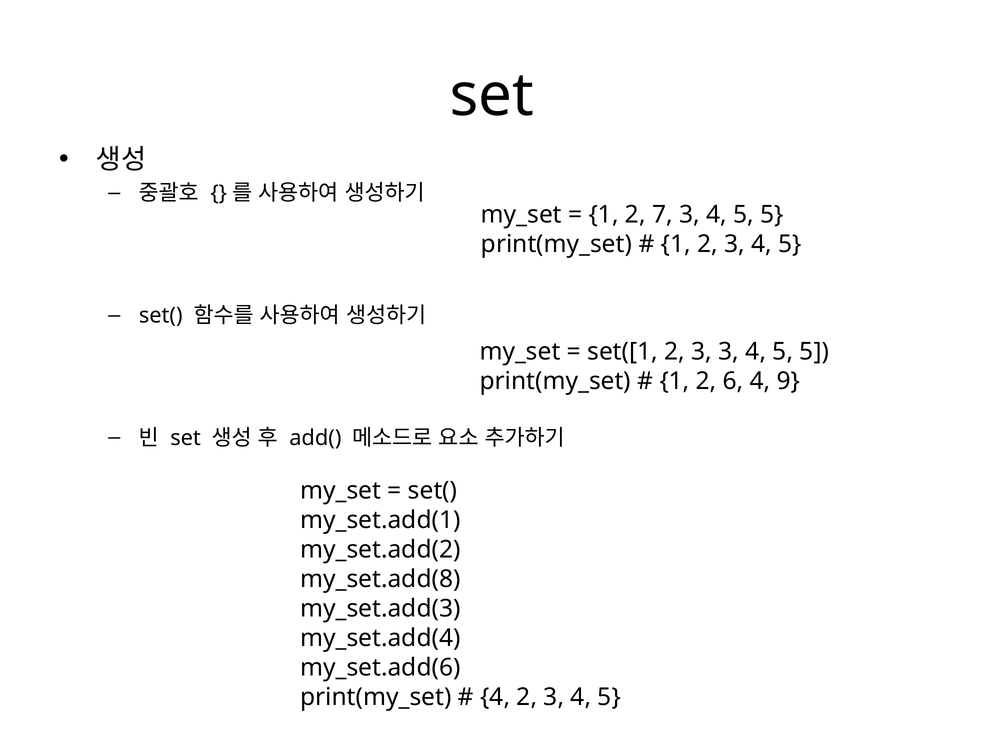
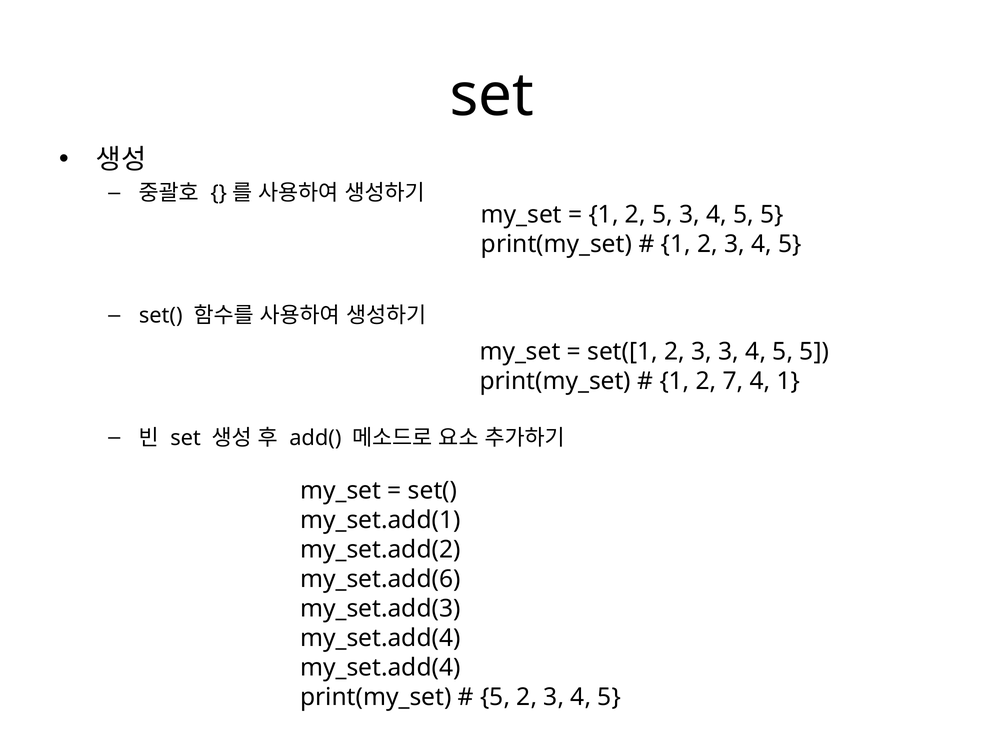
2 7: 7 -> 5 (662, 215)
6: 6 -> 7 (733, 381)
4 9: 9 -> 1 (789, 381)
my_set.add(8: my_set.add(8 -> my_set.add(6 (380, 579)
my_set.add(6: my_set.add(6 -> my_set.add(4 (380, 668)
4: 4 -> 5 (495, 697)
